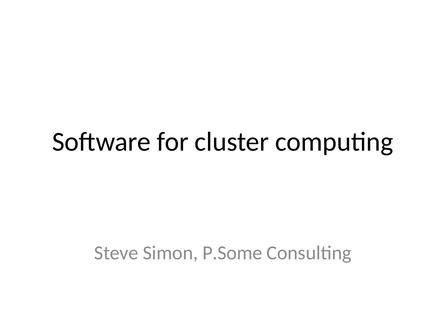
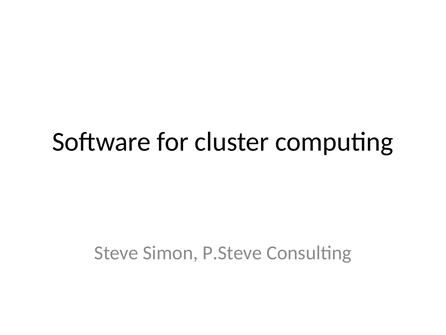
P.Some: P.Some -> P.Steve (232, 253)
